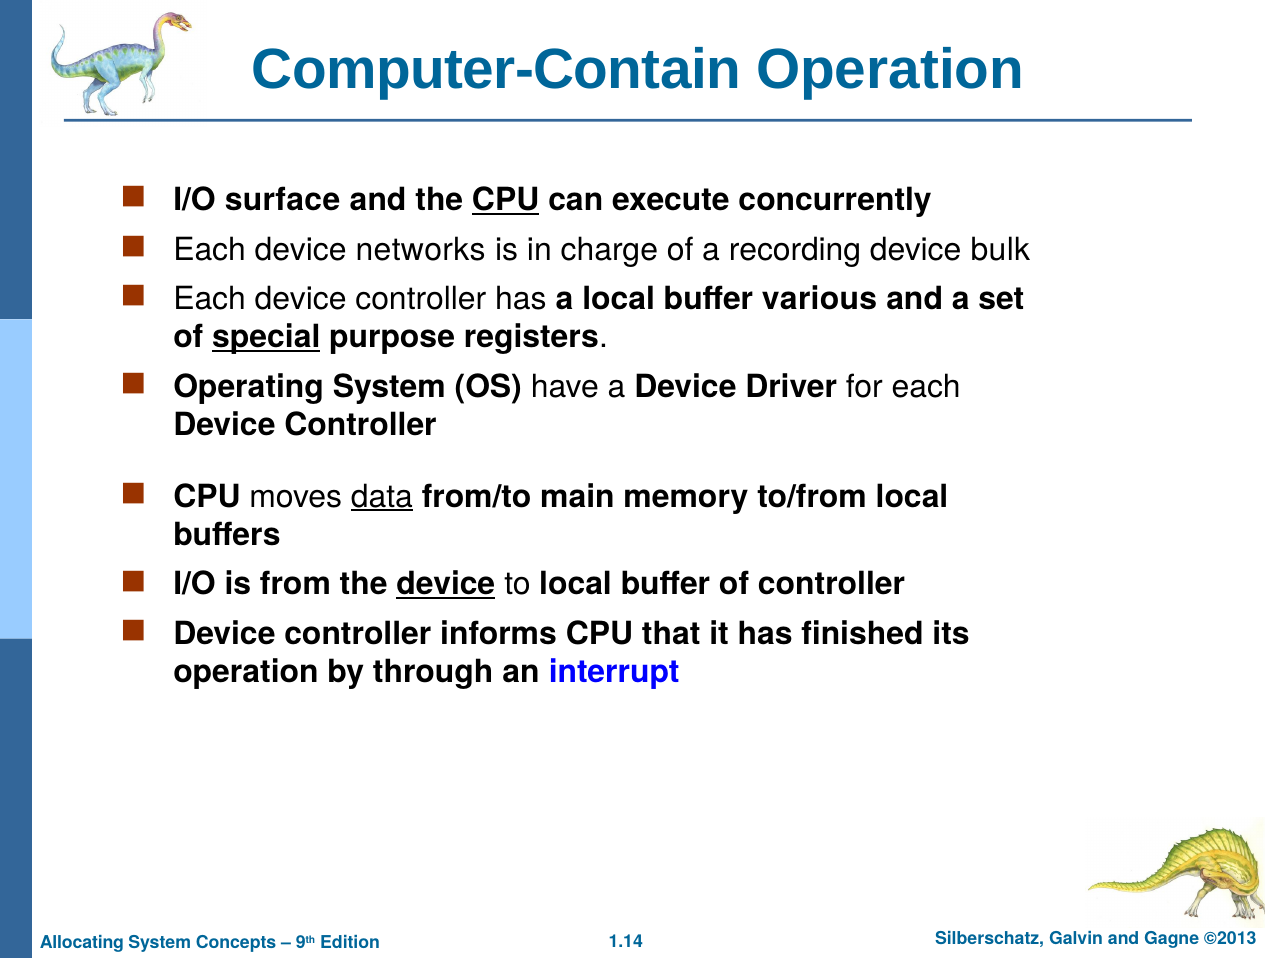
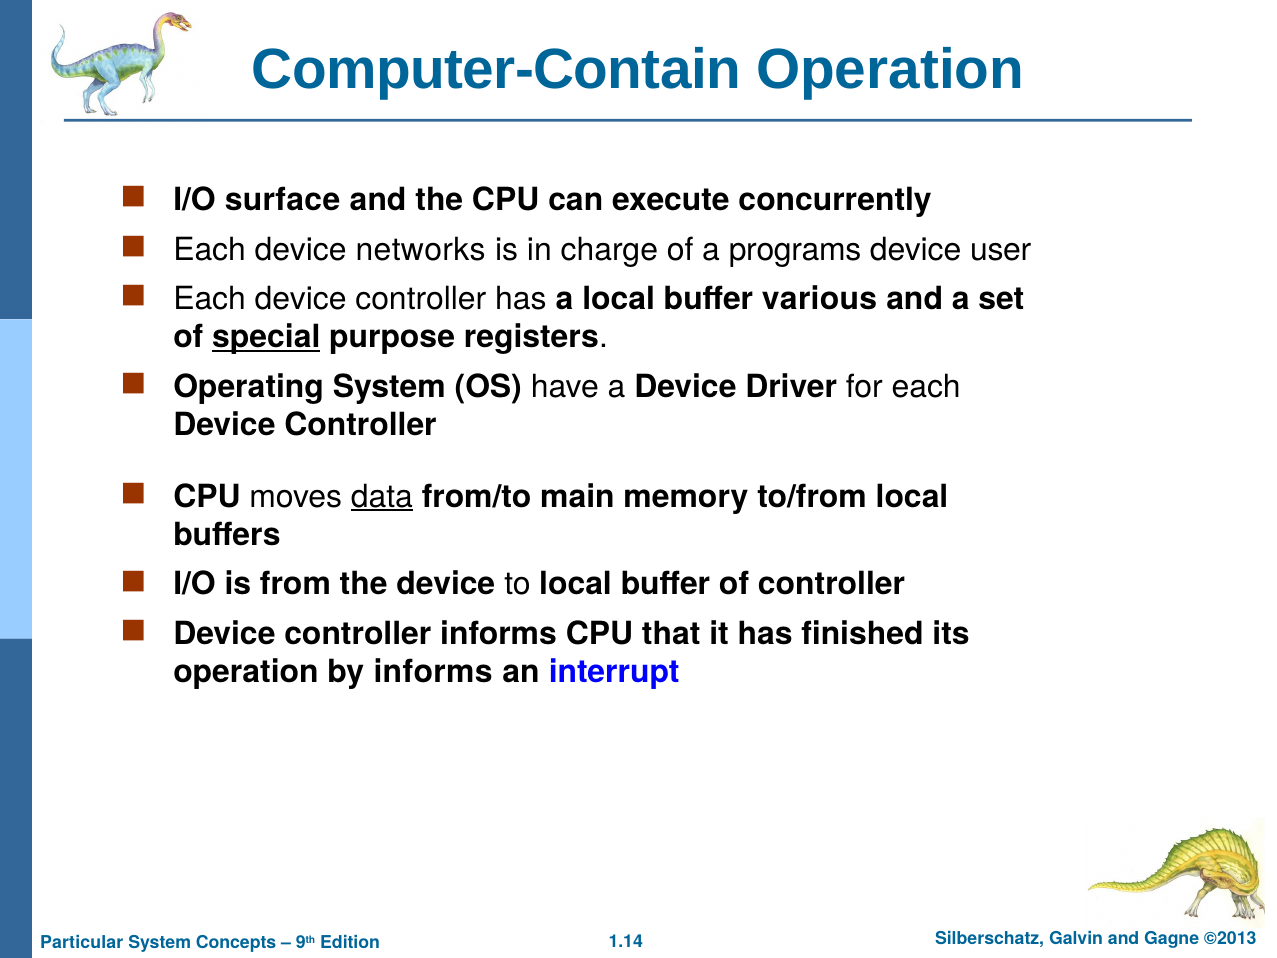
CPU underline: present -> none (506, 200)
recording: recording -> programs (795, 249)
bulk: bulk -> user (1001, 249)
device underline: present -> none (446, 584)
by through: through -> informs (433, 672)
Allocating: Allocating -> Particular (82, 943)
